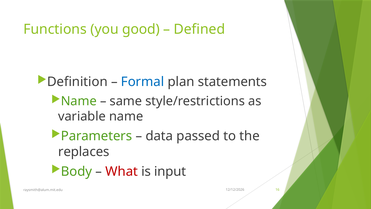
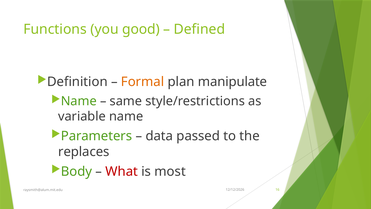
Formal colour: blue -> orange (143, 82)
statements: statements -> manipulate (232, 82)
input: input -> most (170, 171)
